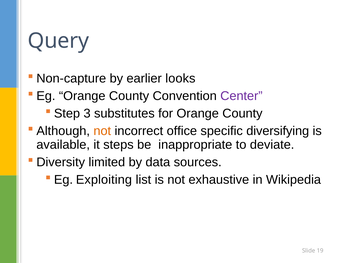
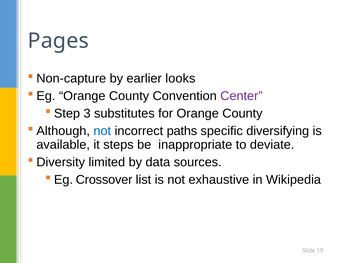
Query: Query -> Pages (58, 41)
not colour: orange -> blue (102, 131)
office: office -> paths (182, 131)
Exploiting: Exploiting -> Crossover (104, 180)
